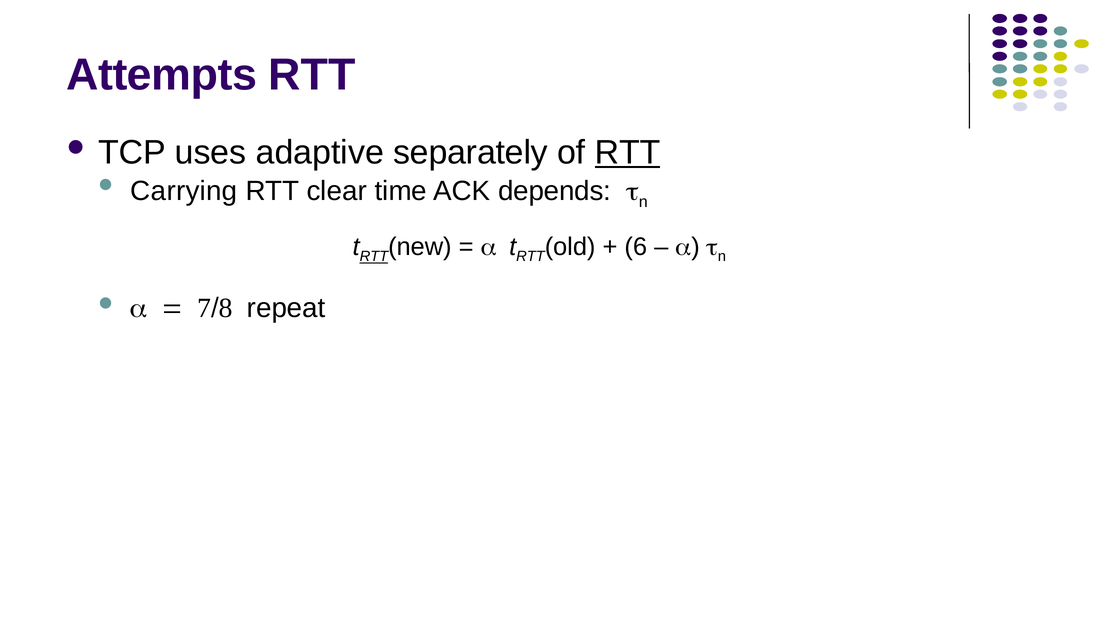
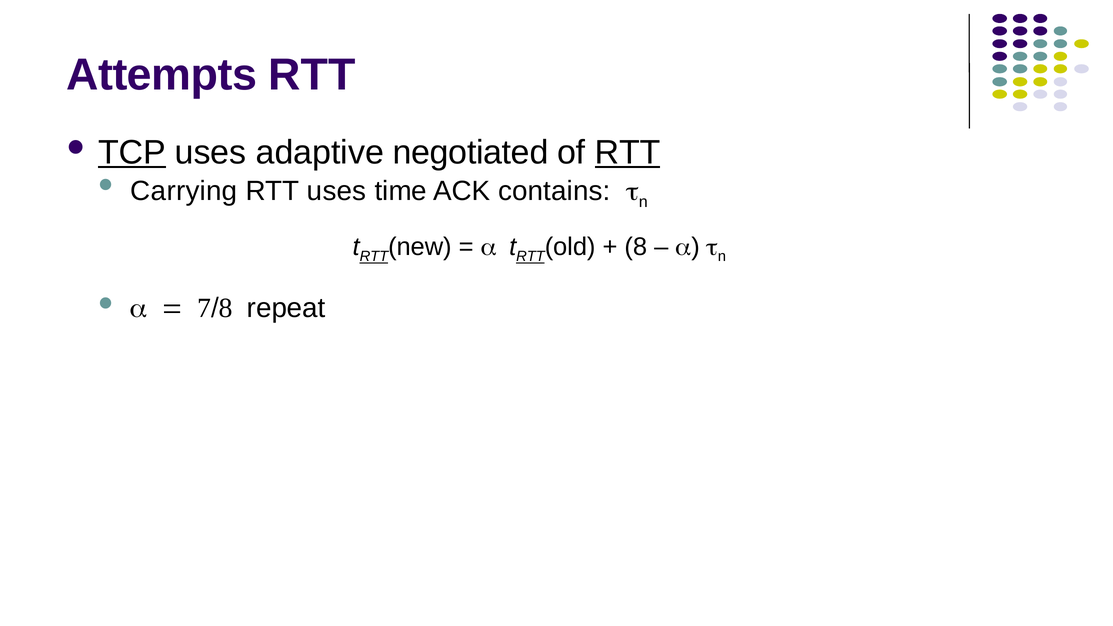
TCP underline: none -> present (132, 153)
separately: separately -> negotiated (471, 153)
RTT clear: clear -> uses (337, 191)
depends: depends -> contains (554, 191)
RTT underline: none -> present (530, 257)
6: 6 -> 8 (636, 247)
